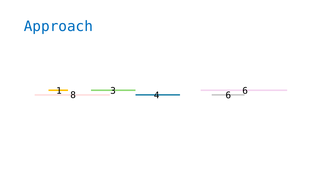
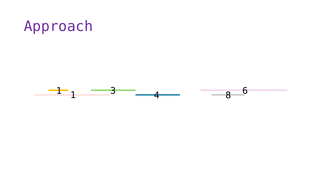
Approach colour: blue -> purple (58, 26)
1 8: 8 -> 1 (73, 95)
4 6: 6 -> 8 (228, 95)
